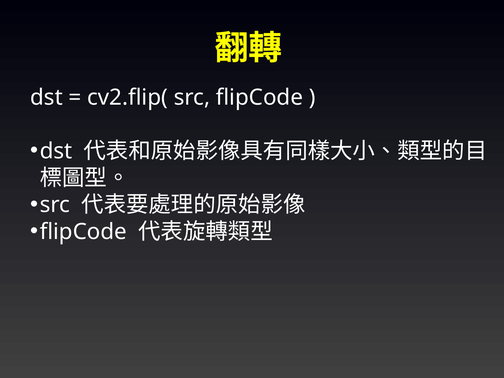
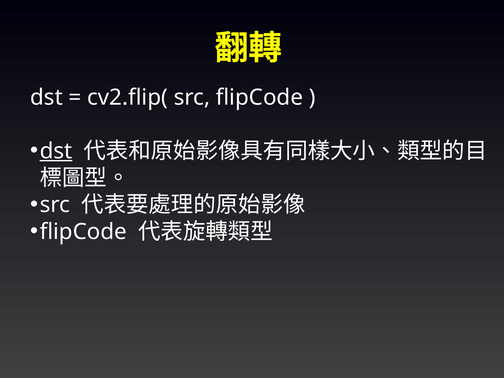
dst underline: none -> present (56, 151)
